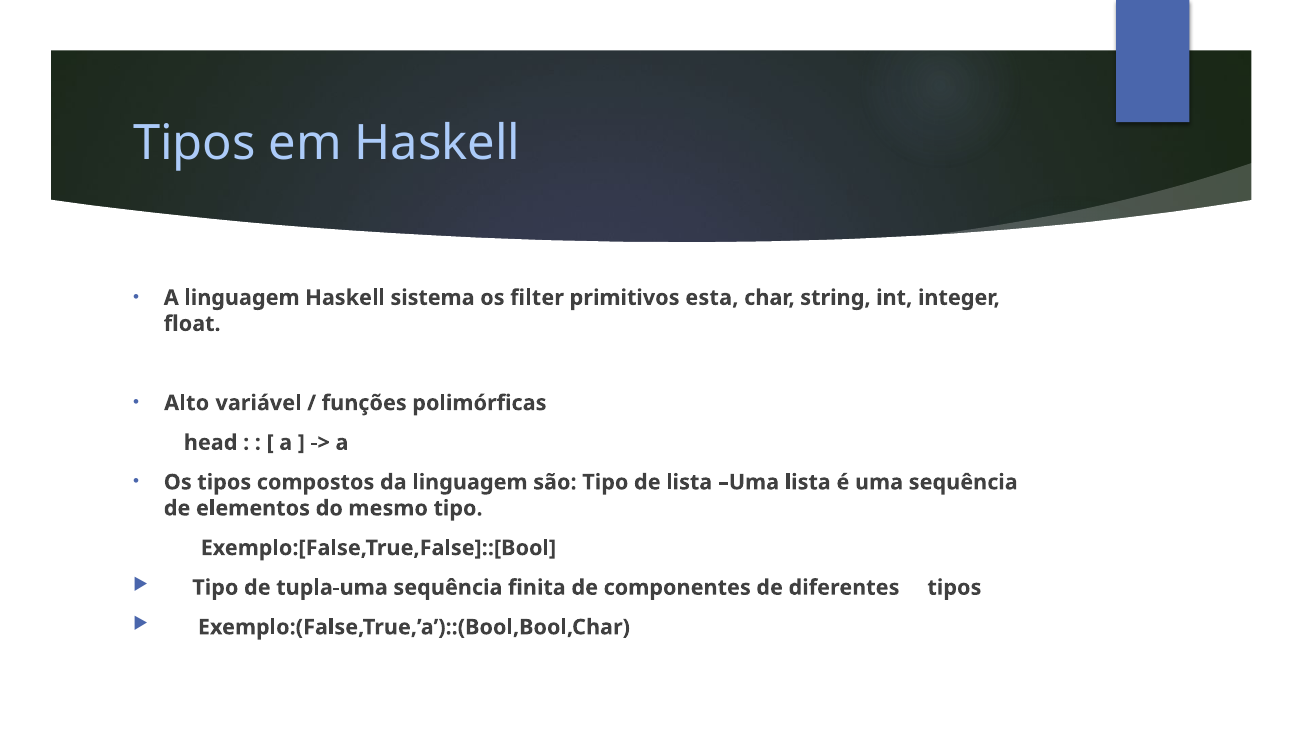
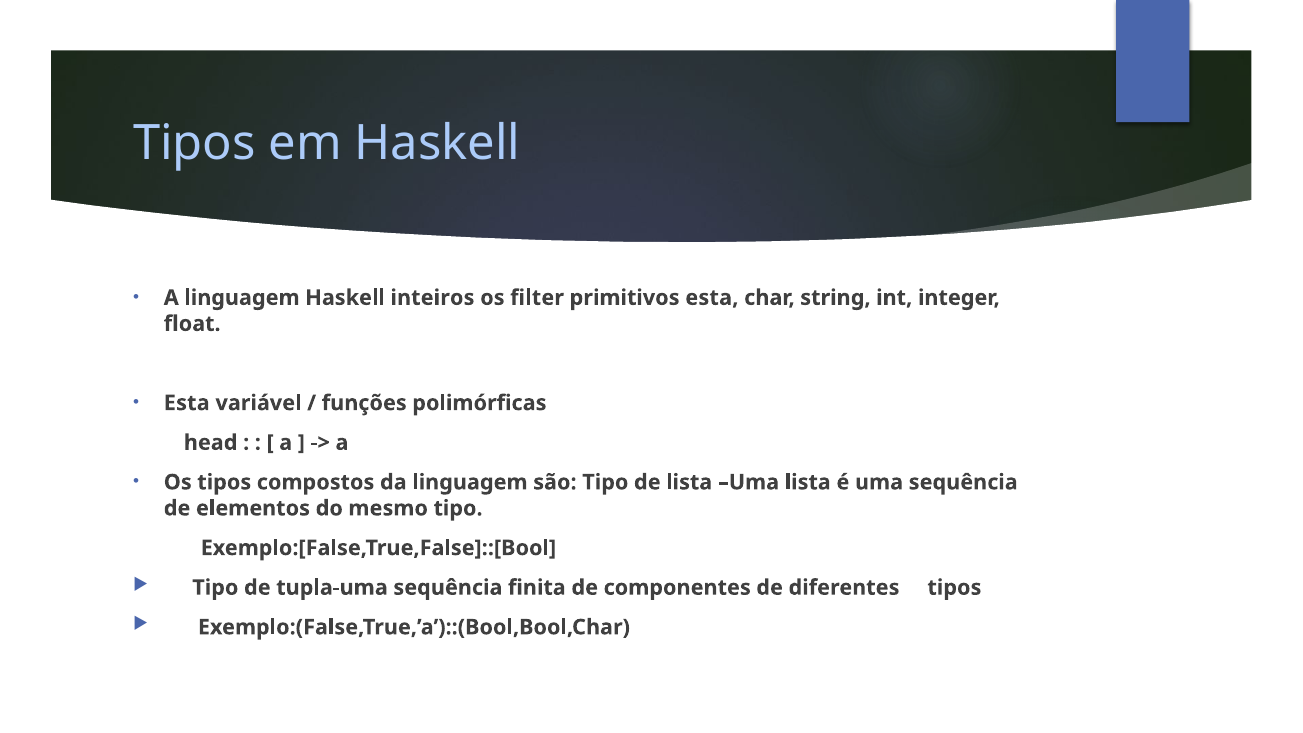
sistema: sistema -> inteiros (432, 298)
Alto: Alto -> Esta (187, 403)
